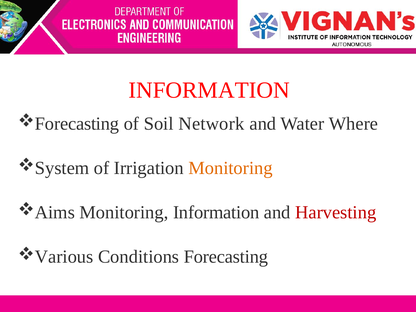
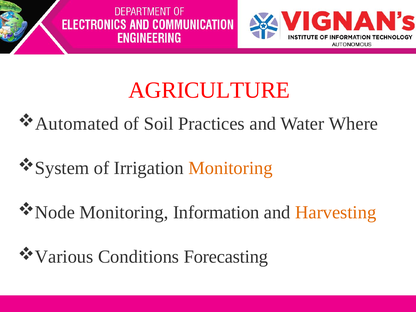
INFORMATION: INFORMATION -> AGRICULTURE (209, 90)
Forecasting: Forecasting -> Automated (77, 124)
Network: Network -> Practices (212, 124)
Aims: Aims -> Node (55, 213)
Harvesting colour: red -> orange (336, 213)
